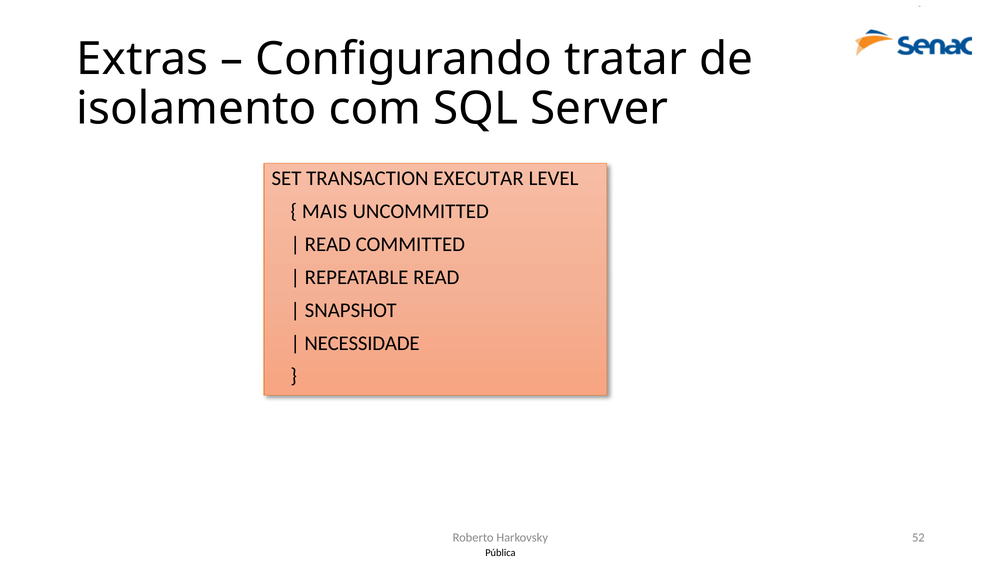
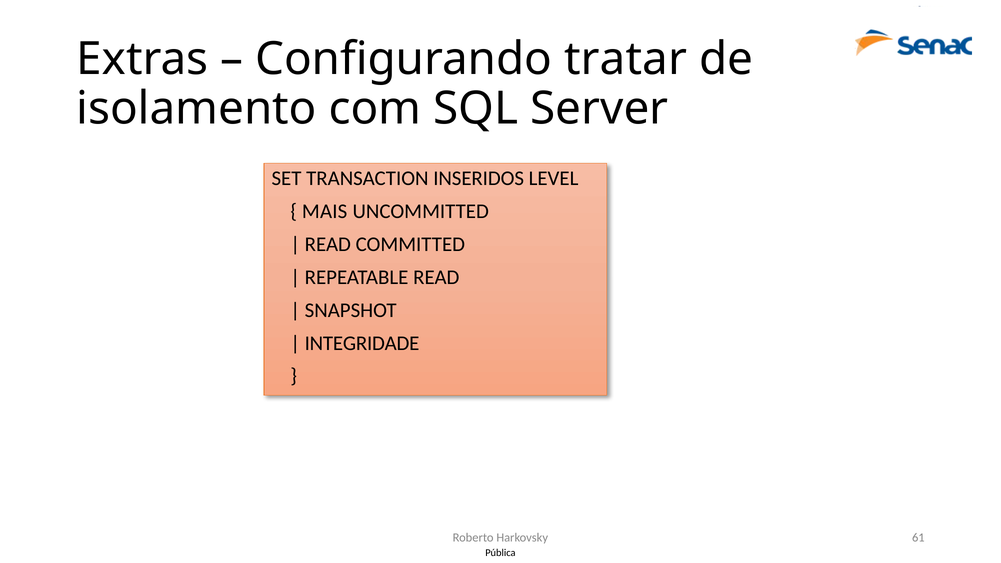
EXECUTAR: EXECUTAR -> INSERIDOS (479, 178)
NECESSIDADE: NECESSIDADE -> INTEGRIDADE (362, 343)
52: 52 -> 61 (918, 538)
